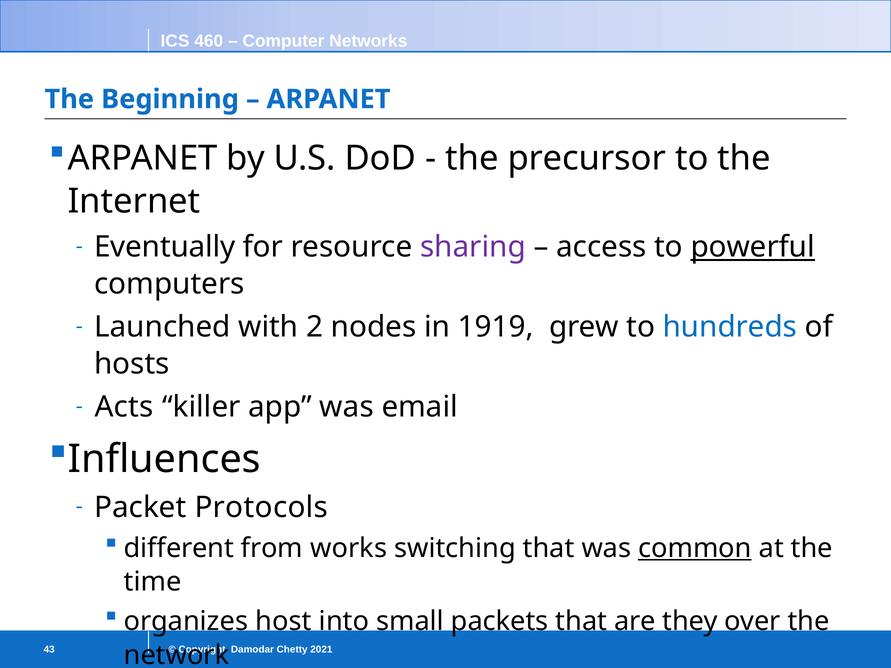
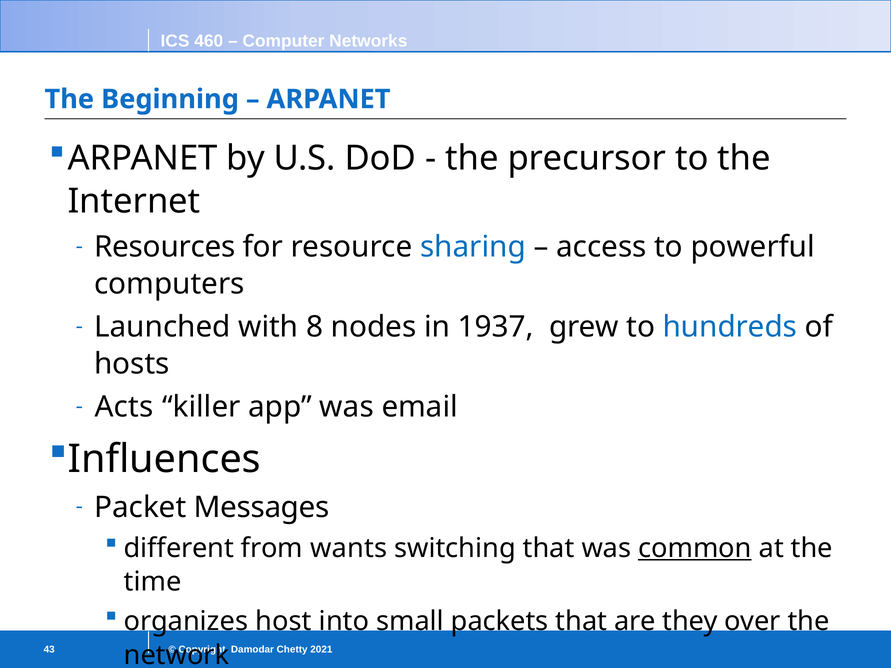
Eventually: Eventually -> Resources (165, 247)
sharing colour: purple -> blue (473, 247)
powerful underline: present -> none (753, 247)
2: 2 -> 8 (315, 327)
1919: 1919 -> 1937 (496, 327)
Protocols: Protocols -> Messages (262, 508)
works: works -> wants (349, 548)
